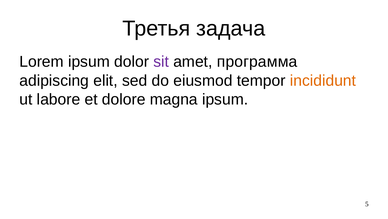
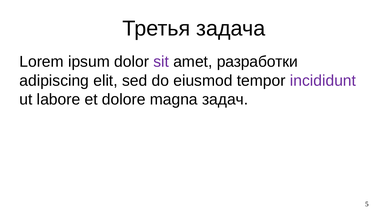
программа: программа -> разработки (257, 62)
incididunt colour: orange -> purple (323, 80)
magna ipsum: ipsum -> задач (225, 99)
